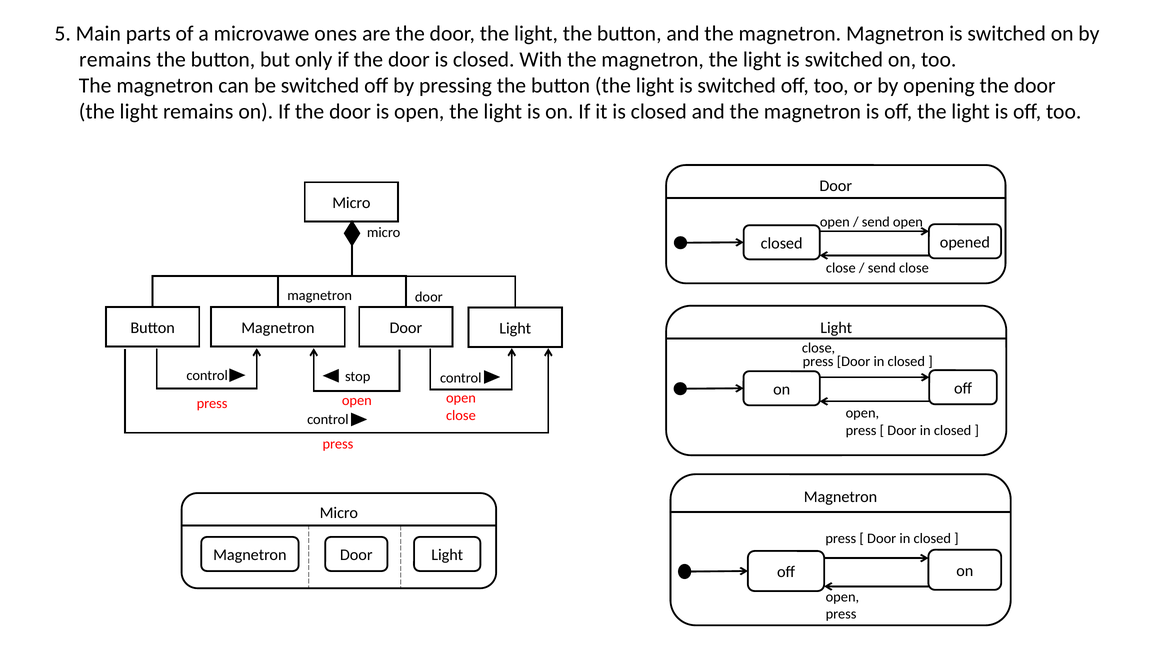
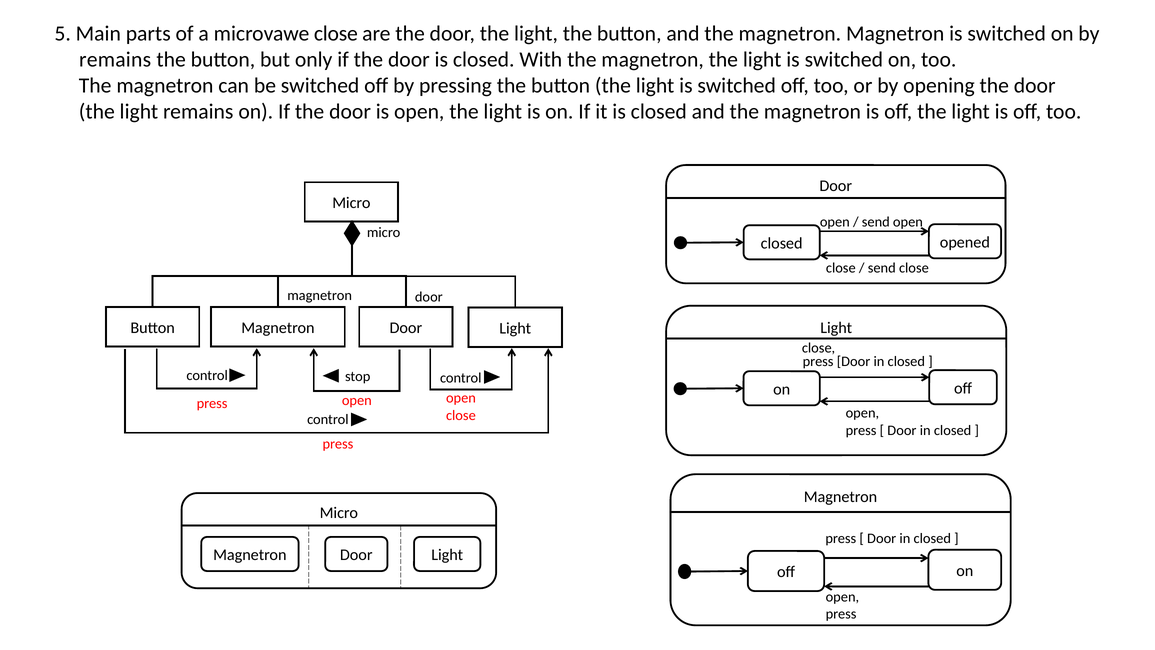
microvawe ones: ones -> close (336, 34)
